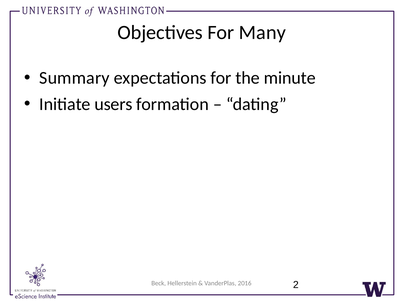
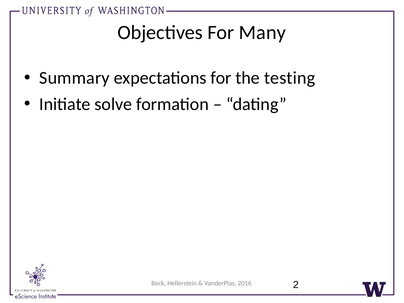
minute: minute -> testing (290, 78)
users: users -> solve (113, 104)
